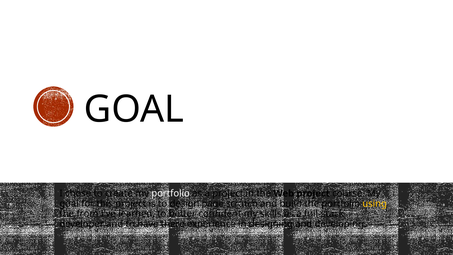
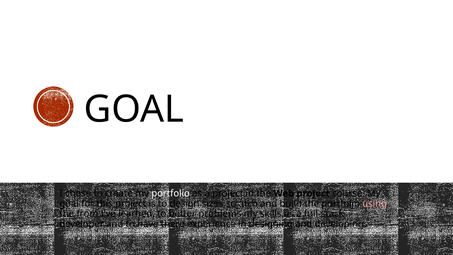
page: page -> sizes (213, 203)
using colour: yellow -> pink (375, 203)
confident: confident -> problems (220, 214)
